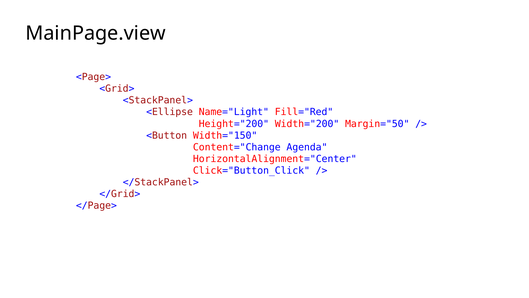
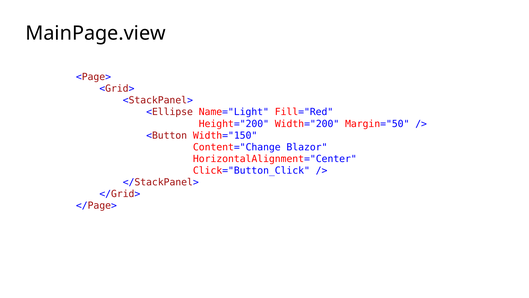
Agenda: Agenda -> Blazor (307, 147)
